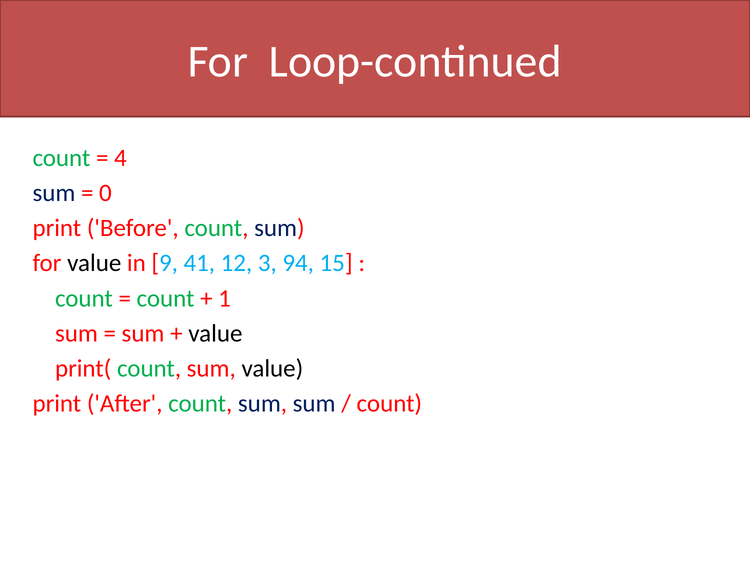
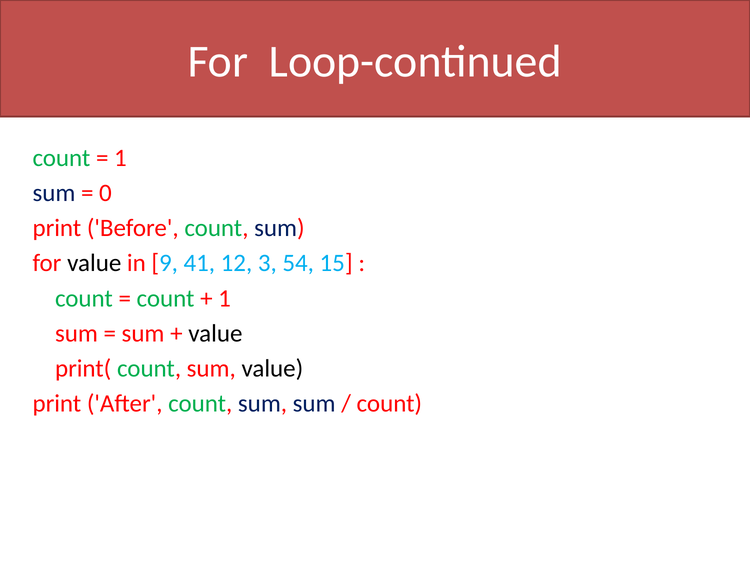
4: 4 -> 1 (120, 158)
94: 94 -> 54 (298, 263)
